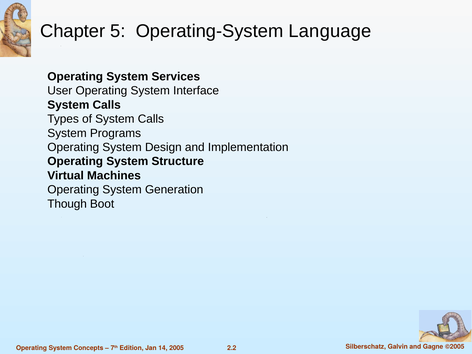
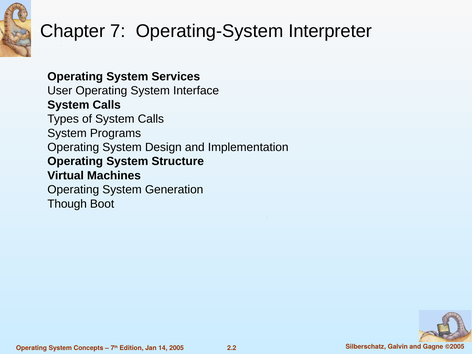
5: 5 -> 7 (118, 31)
Language: Language -> Interpreter (330, 31)
